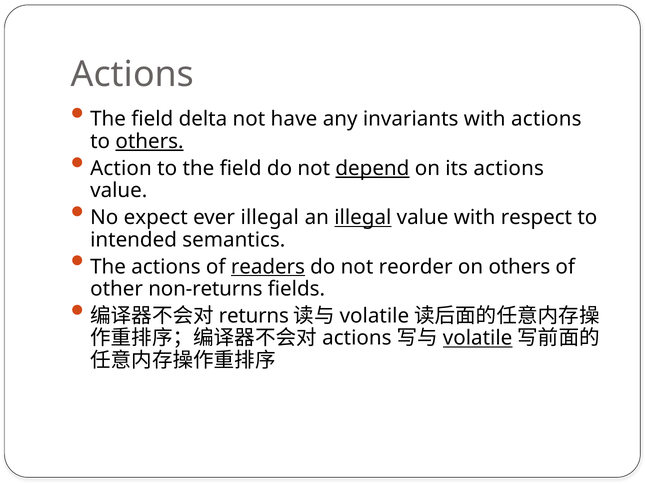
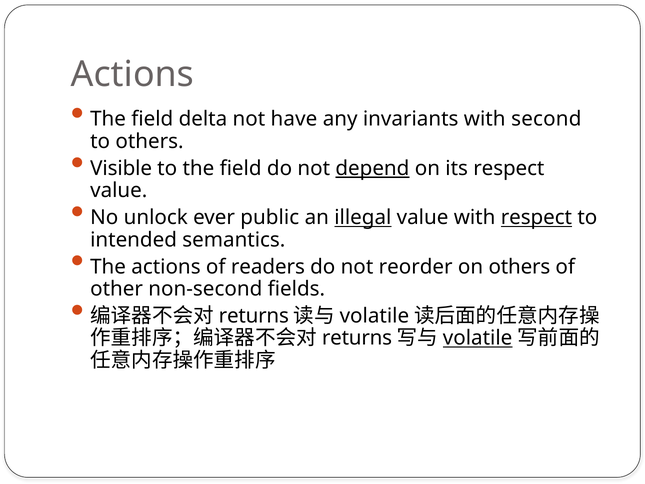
with actions: actions -> second (546, 119)
others underline: present -> none (150, 141)
Action: Action -> Visible (121, 168)
its actions: actions -> respect (509, 168)
expect: expect -> unlock (156, 217)
ever illegal: illegal -> public (270, 217)
respect underline: none -> present (536, 217)
readers underline: present -> none (268, 267)
non-returns: non-returns -> non-second (205, 289)
actions: actions -> returns (357, 338)
